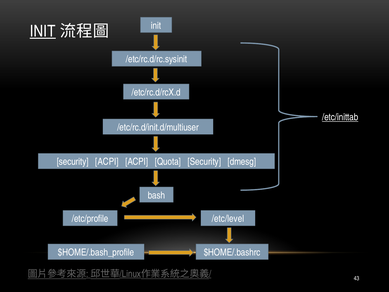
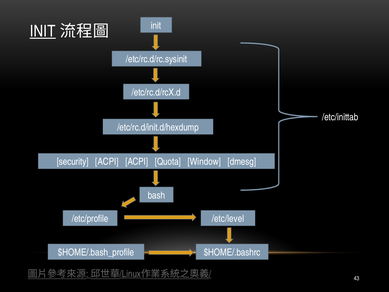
/etc/inittab underline: present -> none (340, 117)
/etc/rc.d/init.d/multiuser: /etc/rc.d/init.d/multiuser -> /etc/rc.d/init.d/hexdump (158, 127)
Quota Security: Security -> Window (204, 162)
